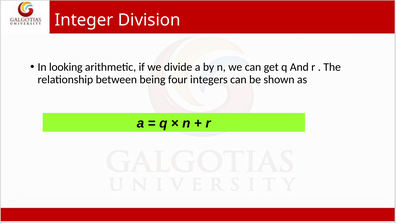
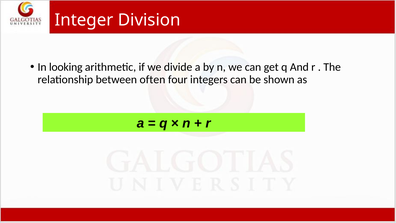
being: being -> often (152, 79)
